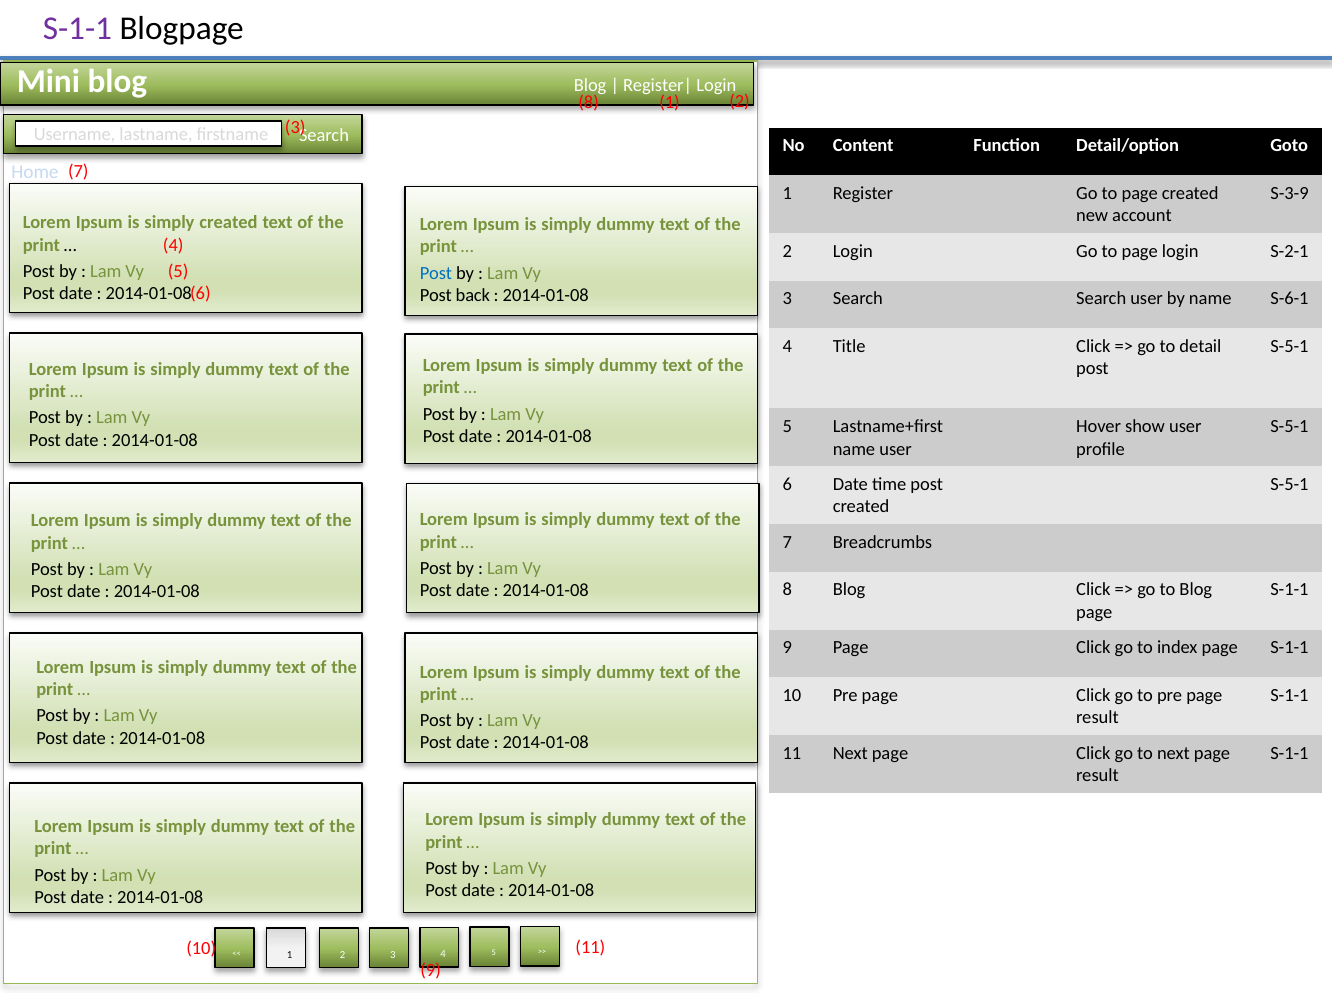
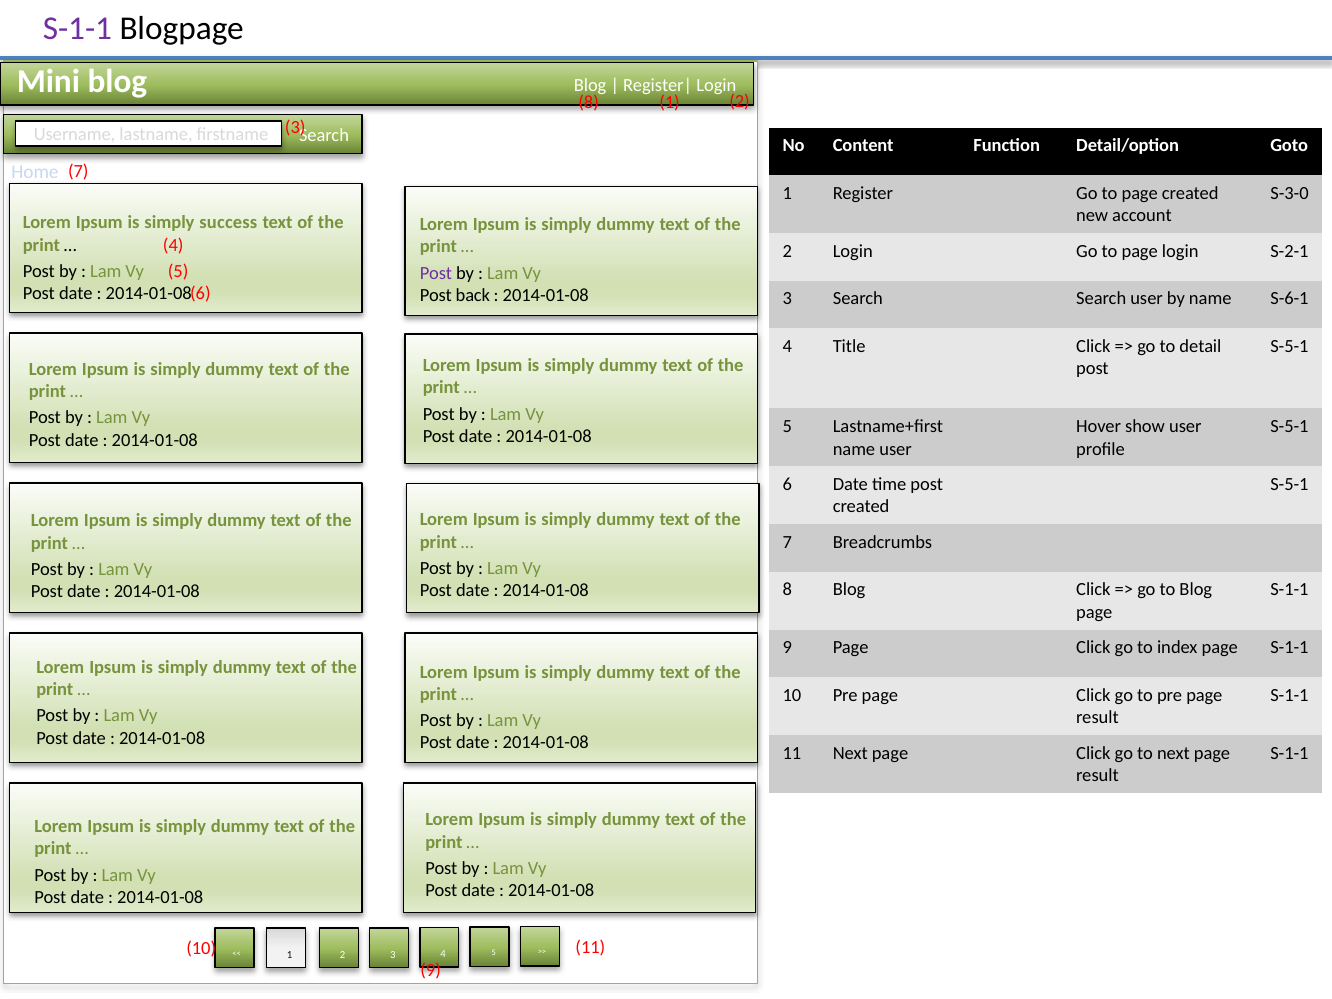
S-3-9: S-3-9 -> S-3-0 (1289, 193)
simply created: created -> success (228, 223)
Post colour: blue -> purple (436, 273)
